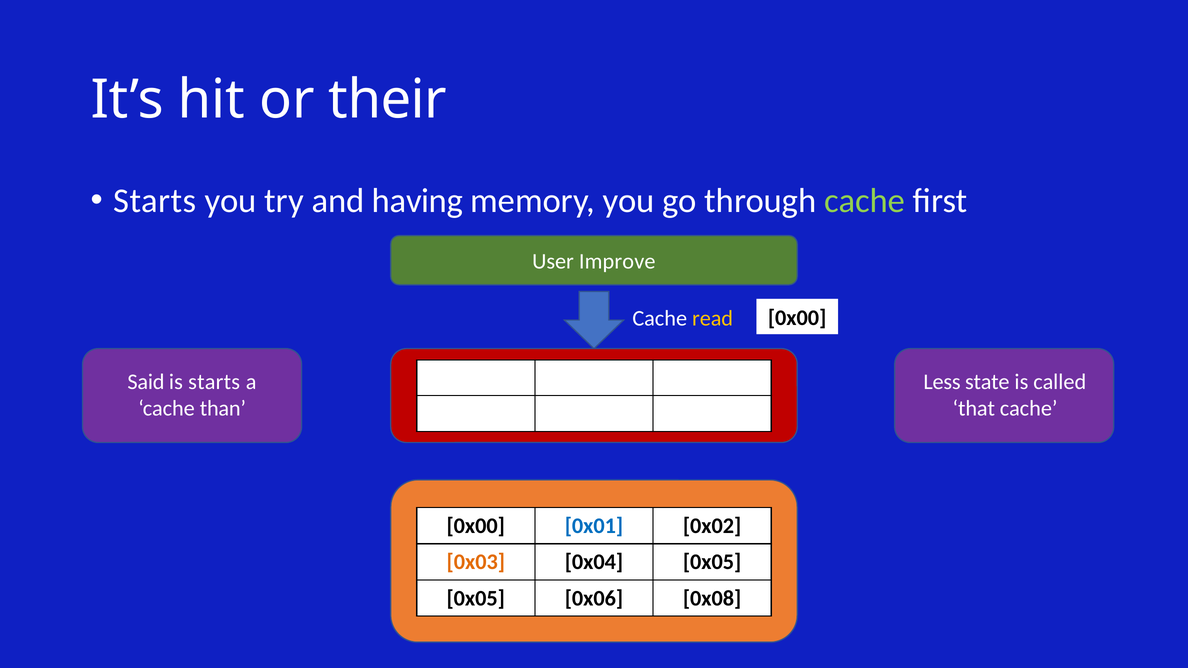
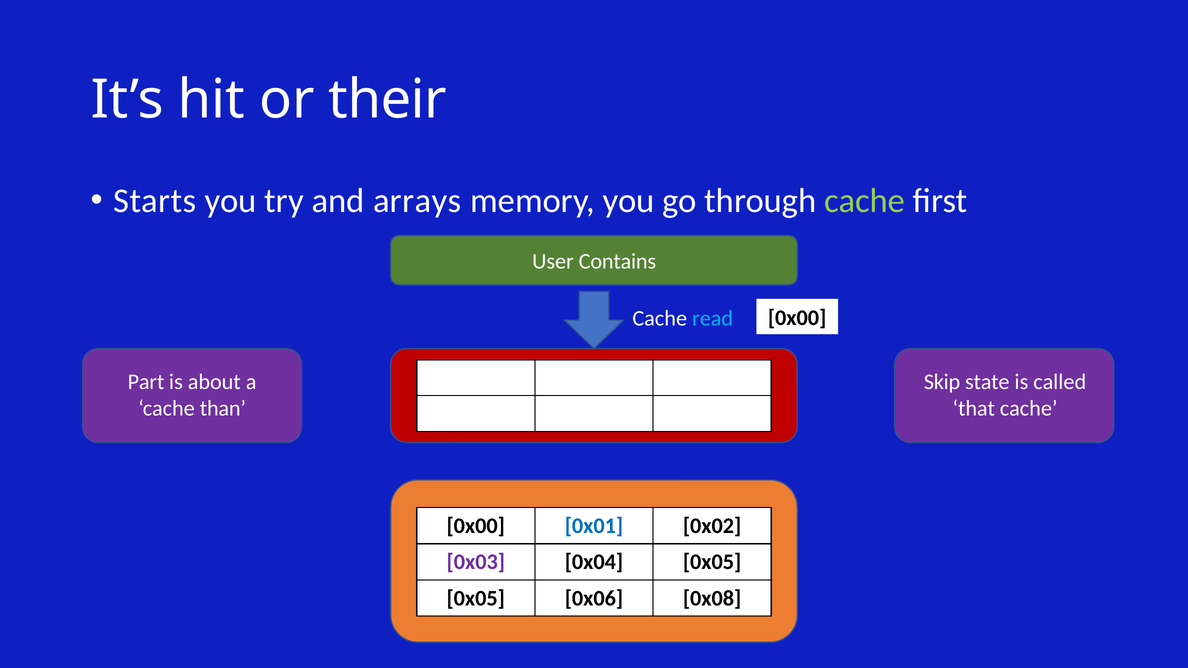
having: having -> arrays (417, 201)
Improve: Improve -> Contains (617, 262)
read colour: yellow -> light blue (713, 318)
Said: Said -> Part (146, 382)
is starts: starts -> about (214, 382)
Less: Less -> Skip (942, 382)
0x03 colour: orange -> purple (476, 562)
